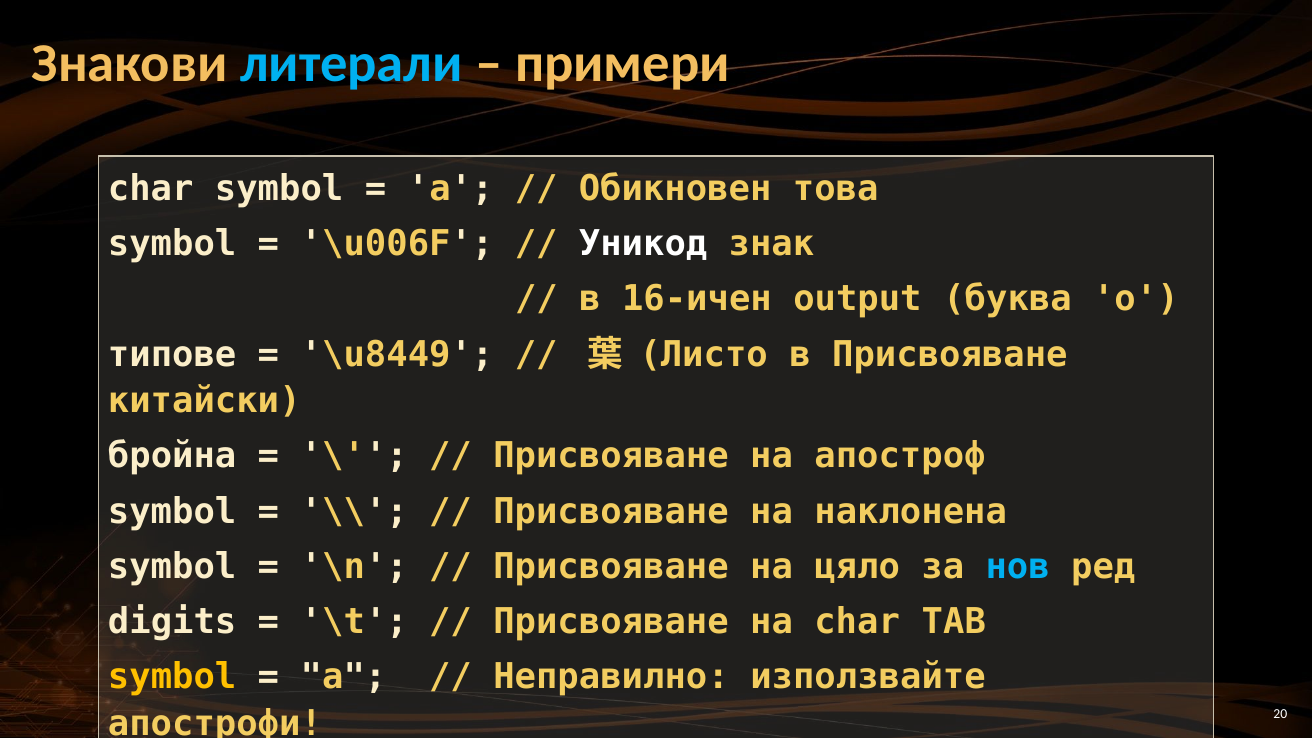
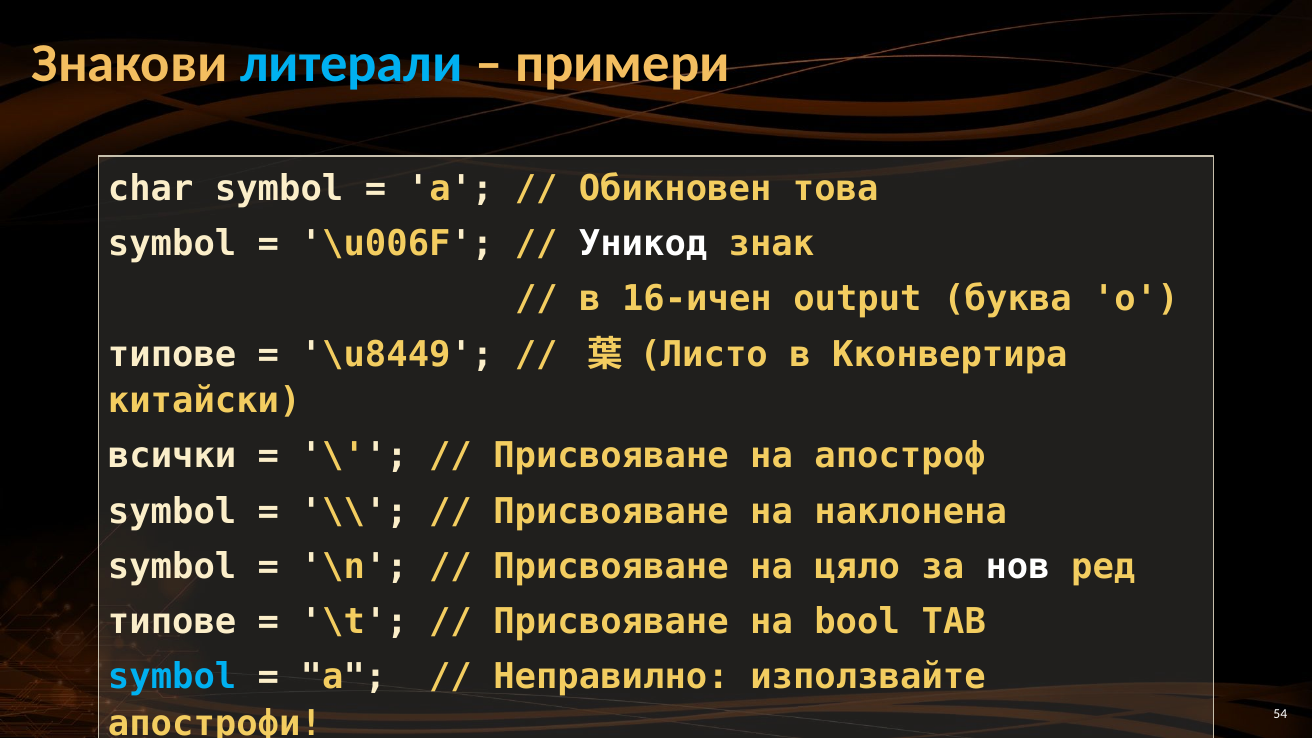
в Присвояване: Присвояване -> Кконвертира (950, 354)
бройна: бройна -> всички (172, 456)
нов colour: light blue -> white (1018, 567)
digits: digits -> типове (172, 622)
на char: char -> bool (857, 622)
symbol colour: yellow -> light blue (172, 677)
20: 20 -> 54 (1280, 714)
